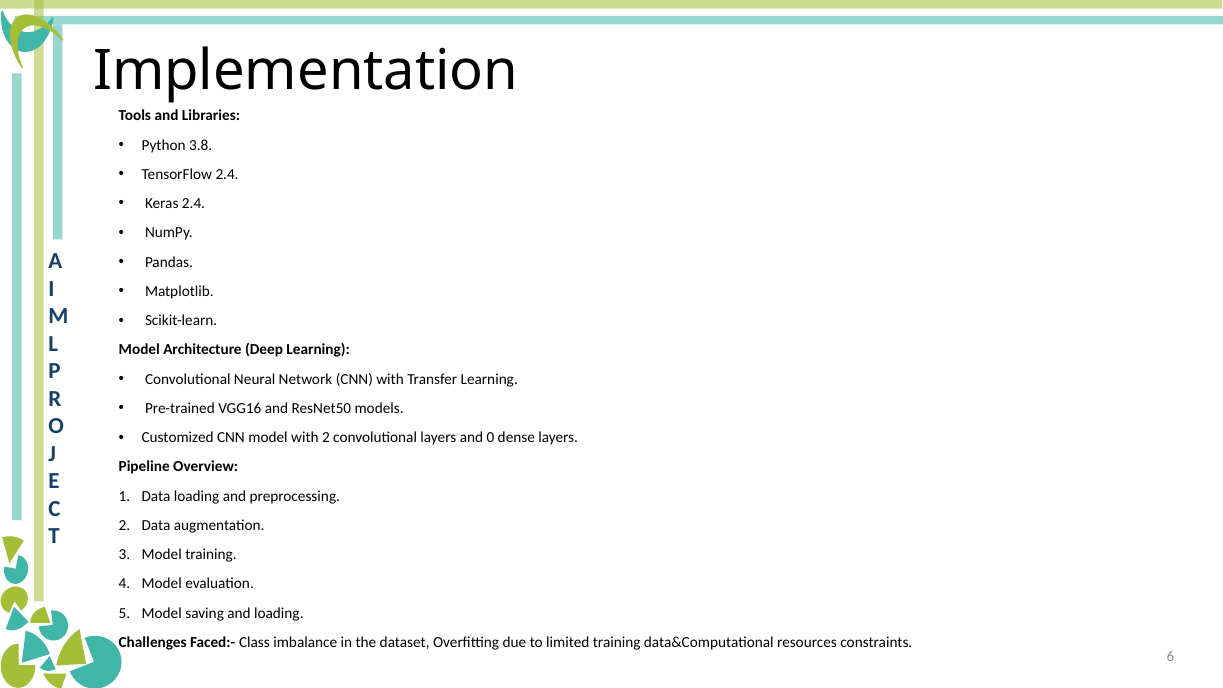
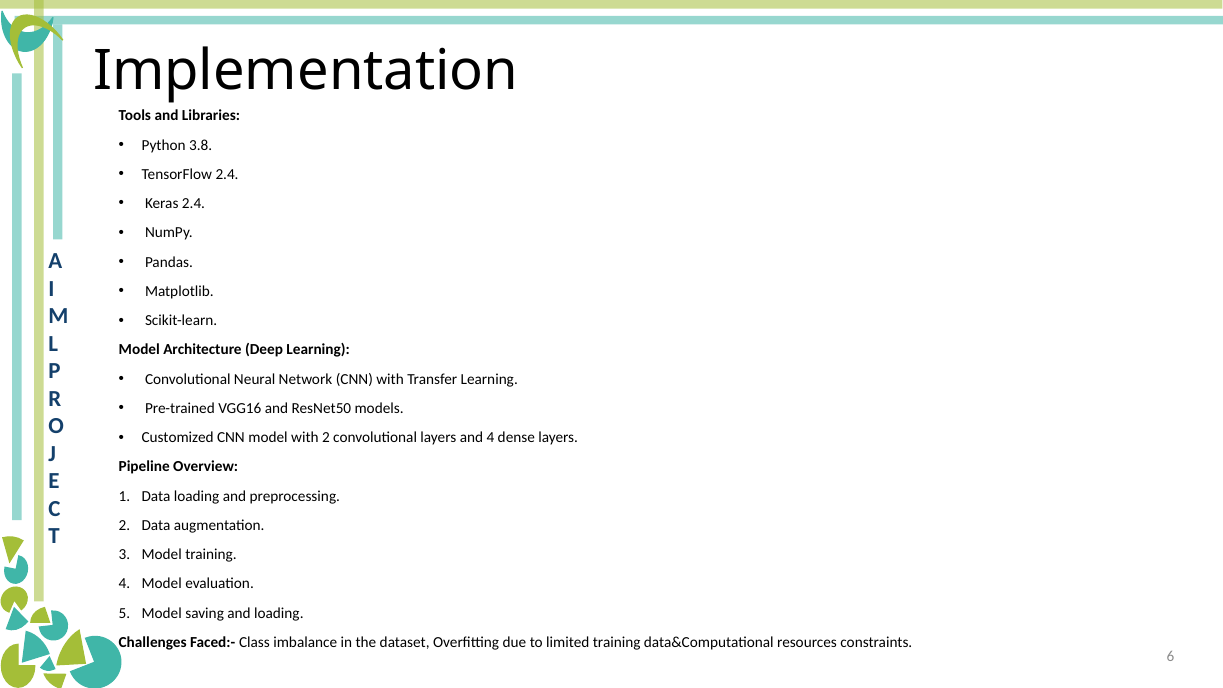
and 0: 0 -> 4 (490, 438)
